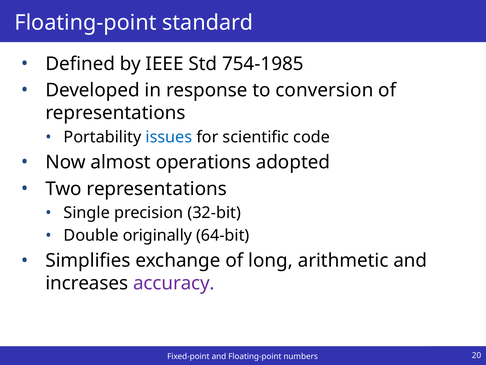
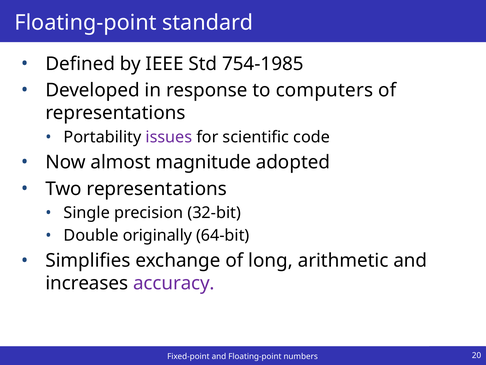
conversion: conversion -> computers (324, 90)
issues colour: blue -> purple (169, 137)
operations: operations -> magnitude (203, 162)
